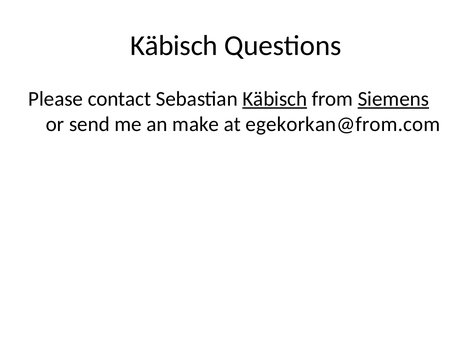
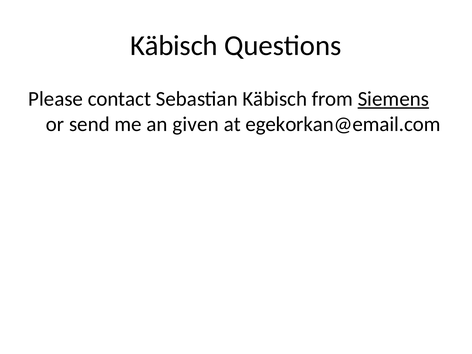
Käbisch underline: present -> none (275, 99)
make: make -> given (196, 124)
egekorkan@from.com: egekorkan@from.com -> egekorkan@email.com (343, 124)
